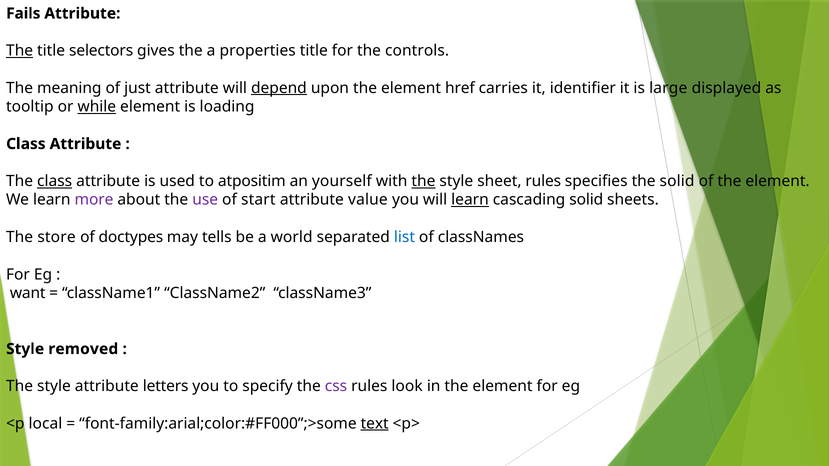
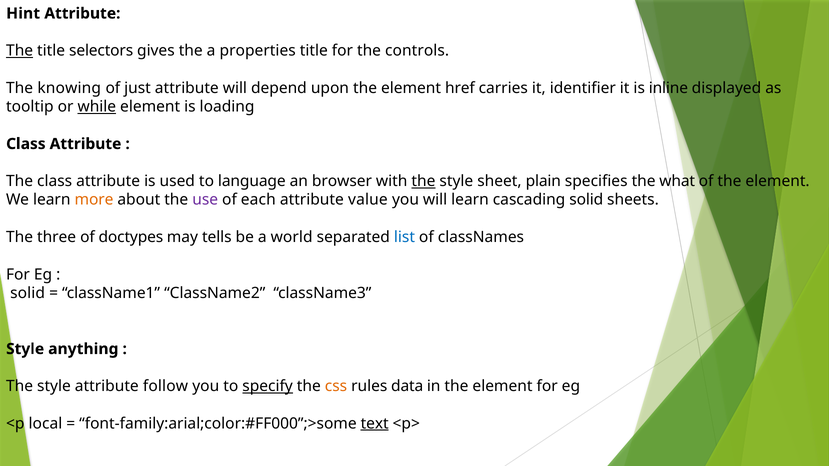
Fails: Fails -> Hint (23, 13)
meaning: meaning -> knowing (69, 88)
depend underline: present -> none (279, 88)
large: large -> inline (668, 88)
class underline: present -> none (55, 181)
atpositim: atpositim -> language (252, 181)
yourself: yourself -> browser (342, 181)
sheet rules: rules -> plain (543, 181)
the solid: solid -> what (677, 181)
more colour: purple -> orange (94, 200)
start: start -> each (258, 200)
learn underline: present -> none (470, 200)
store: store -> three (57, 237)
want: want -> solid (28, 293)
removed: removed -> anything (83, 349)
letters: letters -> follow (165, 386)
specify underline: none -> present (268, 386)
css colour: purple -> orange (336, 386)
look: look -> data (407, 386)
